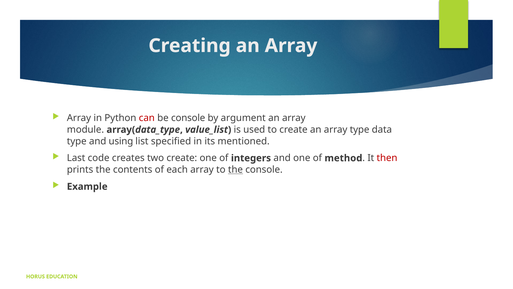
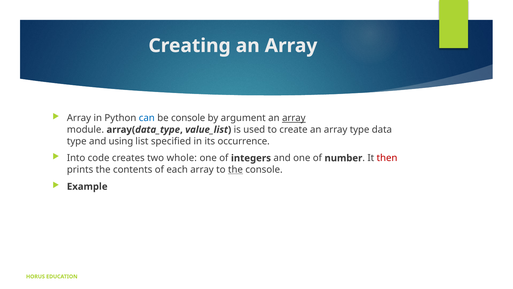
can colour: red -> blue (147, 118)
array underline: none -> present (294, 118)
mentioned: mentioned -> occurrence (244, 141)
Last: Last -> Into (76, 158)
two create: create -> whole (182, 158)
method: method -> number (343, 158)
